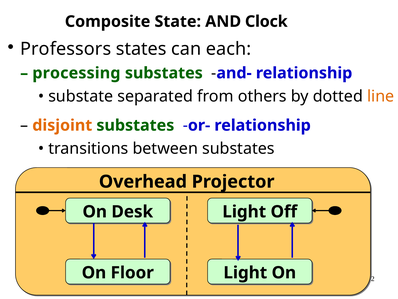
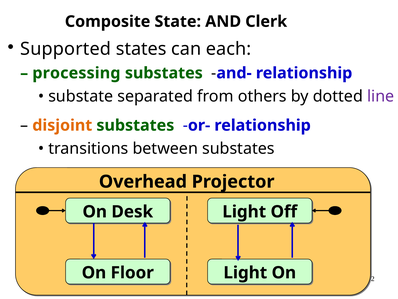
Clock: Clock -> Clerk (266, 21)
Professors: Professors -> Supported (66, 49)
line colour: orange -> purple (381, 96)
